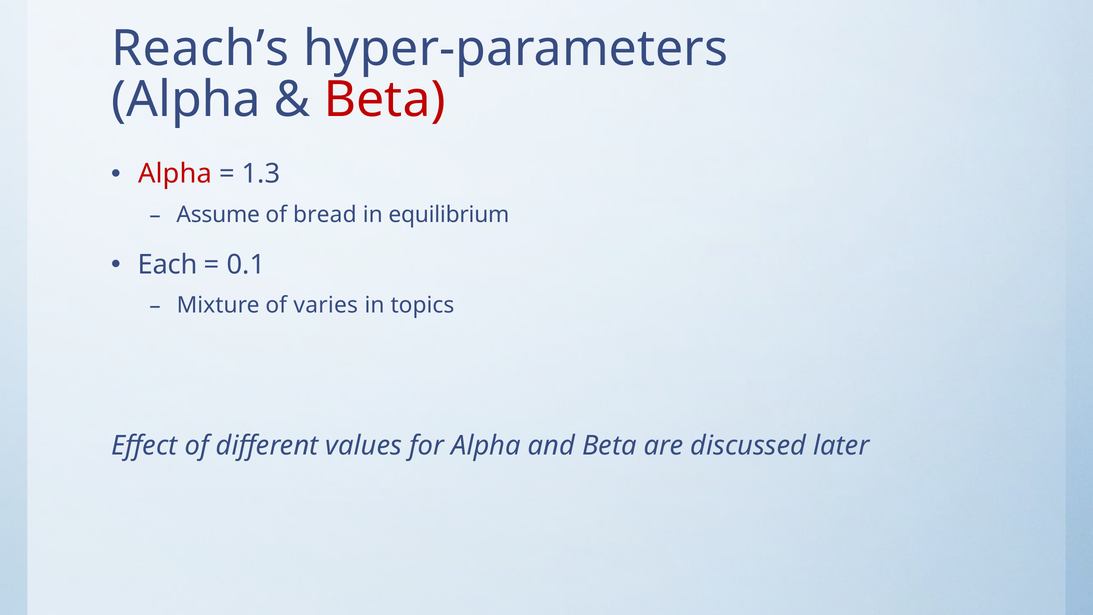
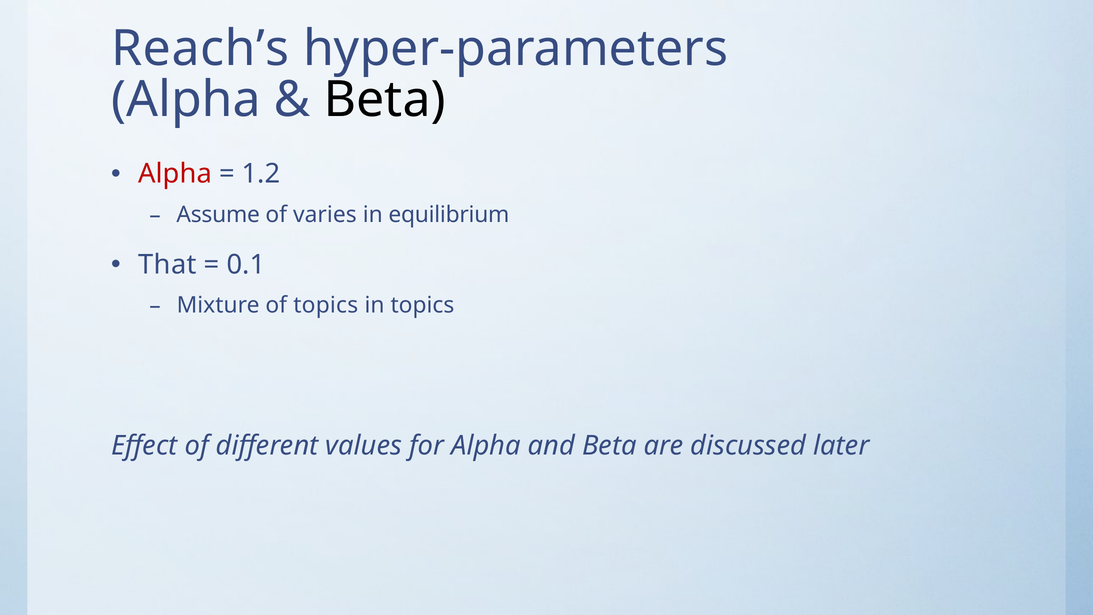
Beta colour: red -> black (385, 100)
1.3: 1.3 -> 1.2 (261, 174)
bread: bread -> varies (325, 215)
Each: Each -> That (168, 264)
of varies: varies -> topics (326, 305)
